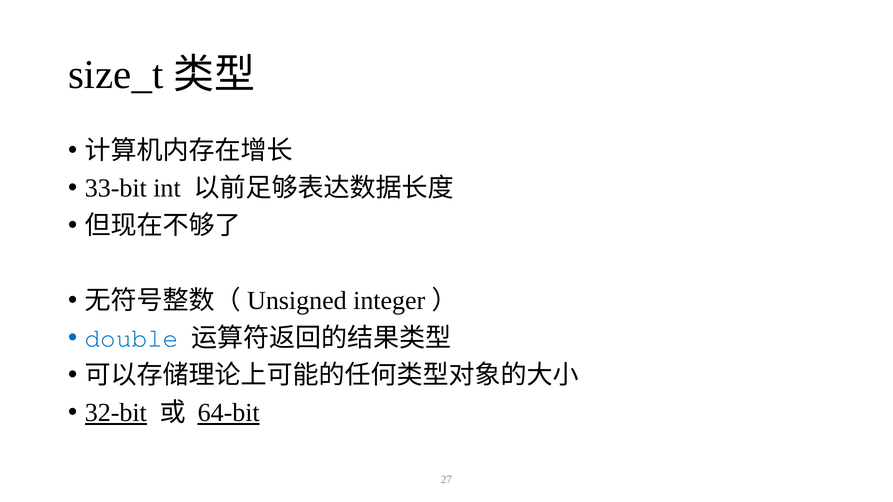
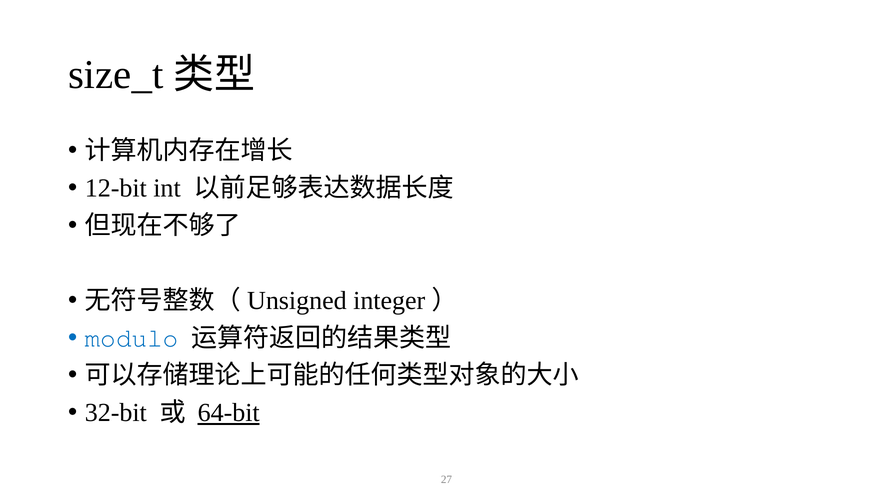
33-bit: 33-bit -> 12-bit (116, 188)
double: double -> modulo (132, 338)
32-bit underline: present -> none (116, 413)
